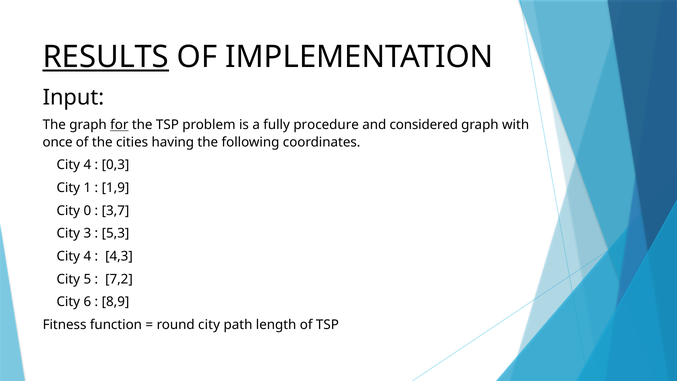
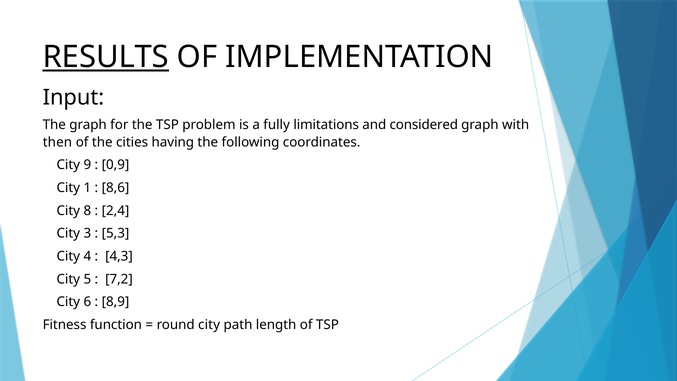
for underline: present -> none (119, 125)
procedure: procedure -> limitations (326, 125)
once: once -> then (57, 142)
4: 4 -> 9 (87, 165)
0,3: 0,3 -> 0,9 (116, 165)
1,9: 1,9 -> 8,6 (116, 188)
0: 0 -> 8 (87, 211)
3,7: 3,7 -> 2,4 (116, 211)
